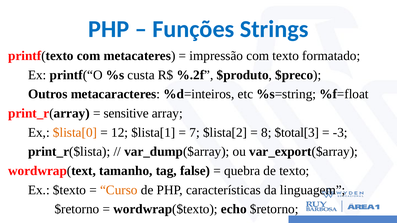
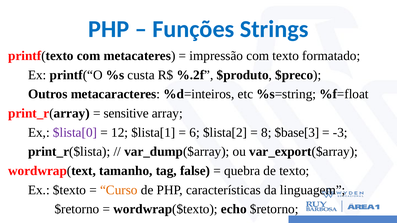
$lista[0 colour: orange -> purple (75, 133)
7: 7 -> 6 (195, 133)
$total[3: $total[3 -> $base[3 (297, 133)
